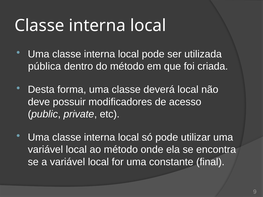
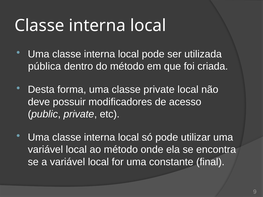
classe deverá: deverá -> private (159, 90)
